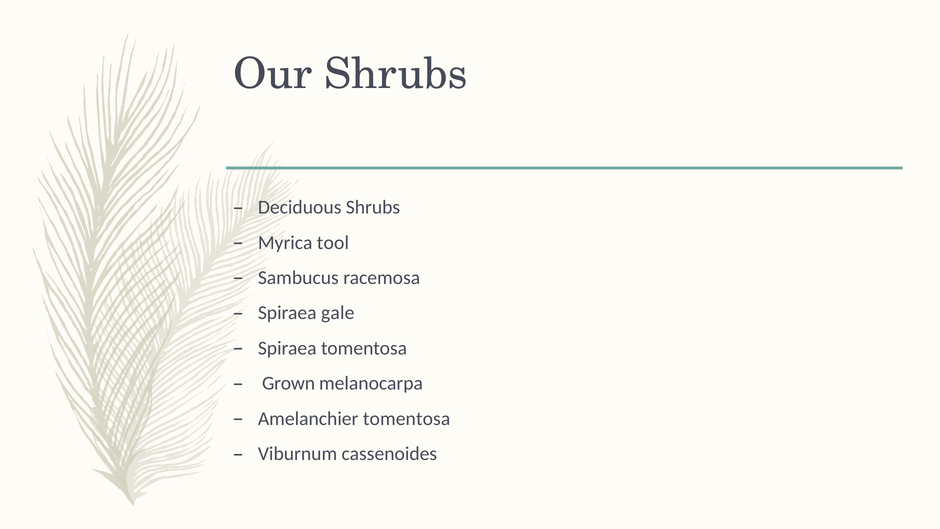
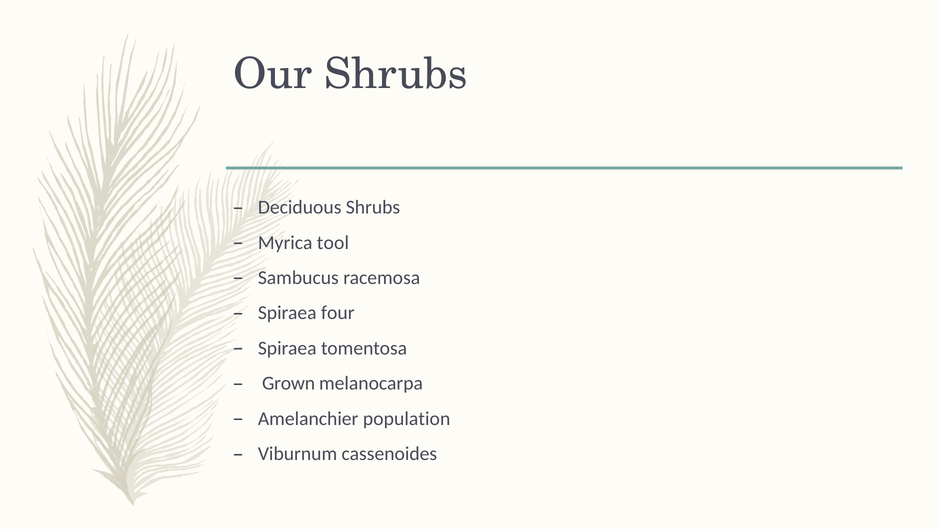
gale: gale -> four (338, 313)
Amelanchier tomentosa: tomentosa -> population (407, 418)
